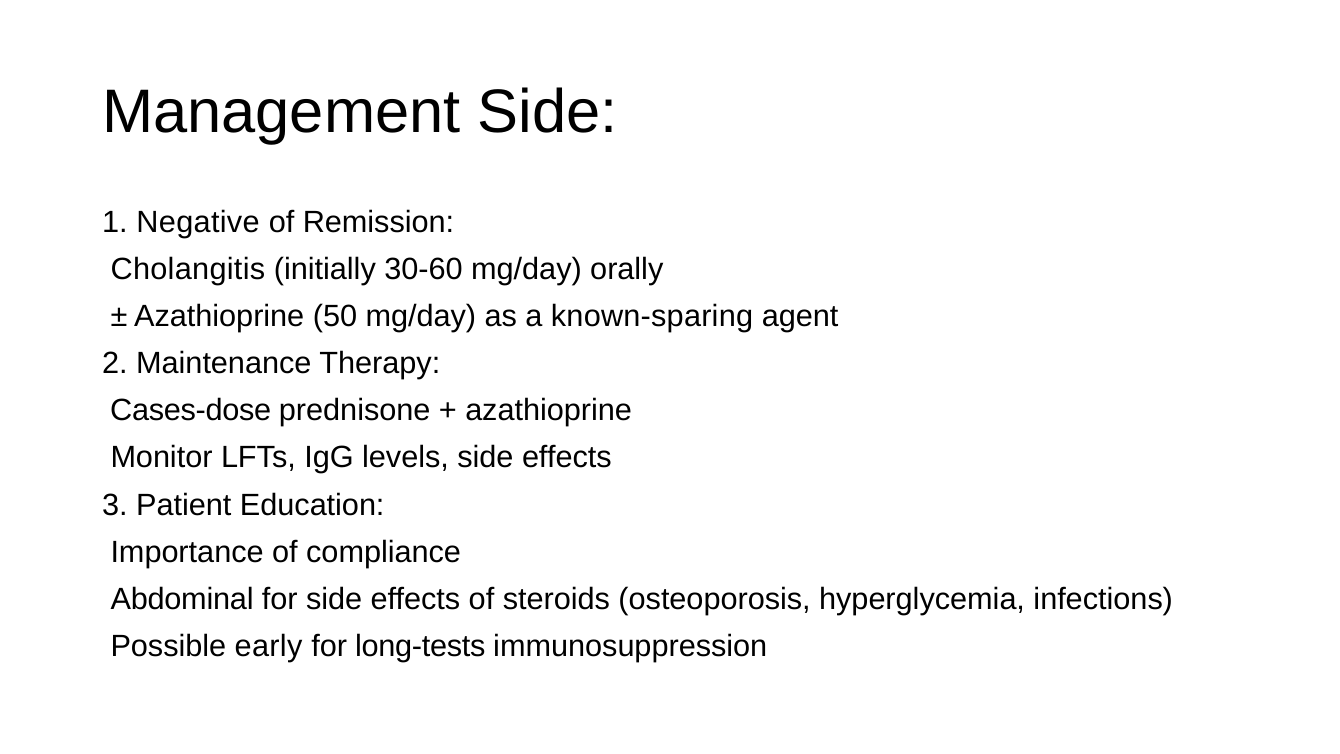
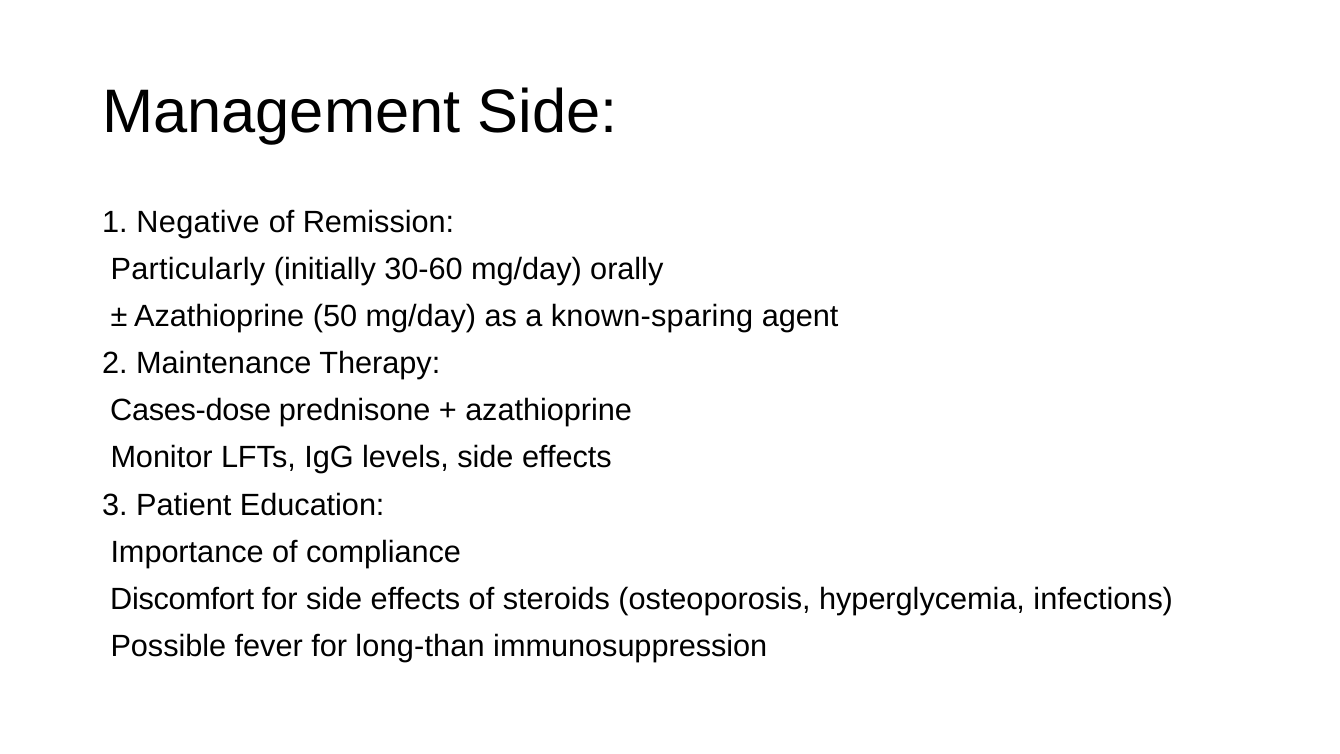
Cholangitis: Cholangitis -> Particularly (188, 269)
Abdominal: Abdominal -> Discomfort (182, 599)
early: early -> fever (269, 646)
long-tests: long-tests -> long-than (420, 646)
